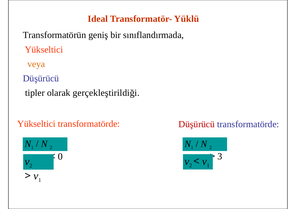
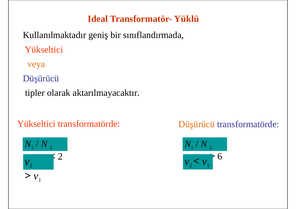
Transformatörün: Transformatörün -> Kullanılmaktadır (54, 35)
gerçekleştirildiği: gerçekleştirildiği -> aktarılmayacaktır (106, 93)
Düşürücü colour: red -> orange (197, 124)
3: 3 -> 6 (220, 157)
0: 0 -> 2 (60, 157)
